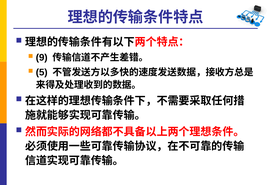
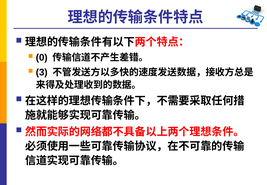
9: 9 -> 0 (42, 58)
5: 5 -> 3 (42, 72)
